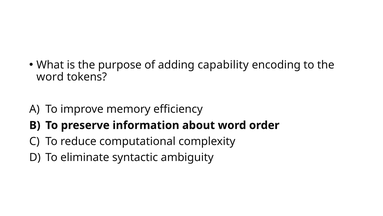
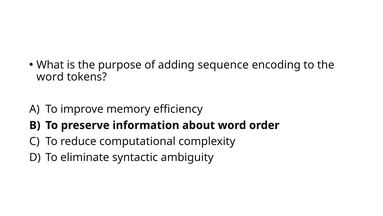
capability: capability -> sequence (223, 65)
